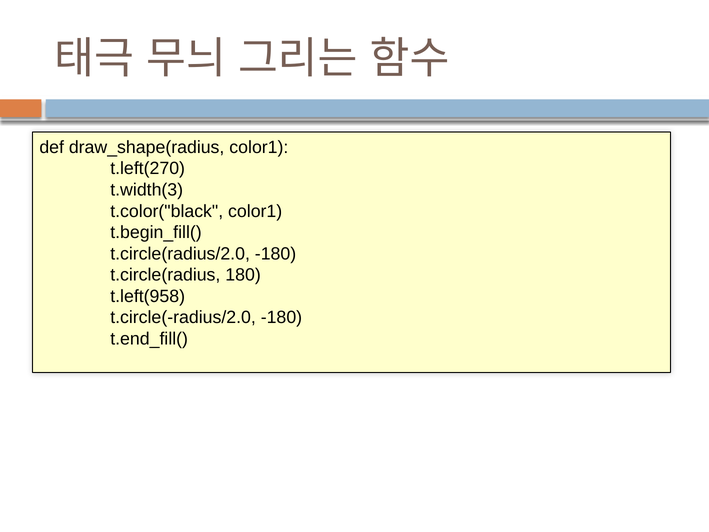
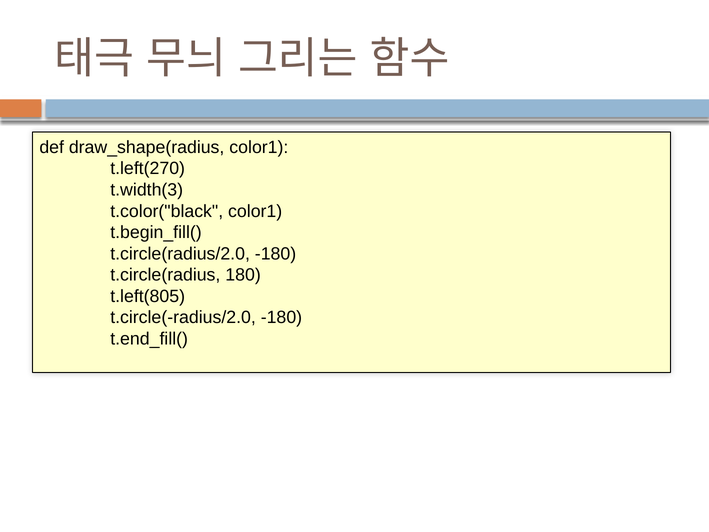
t.left(958: t.left(958 -> t.left(805 (148, 296)
